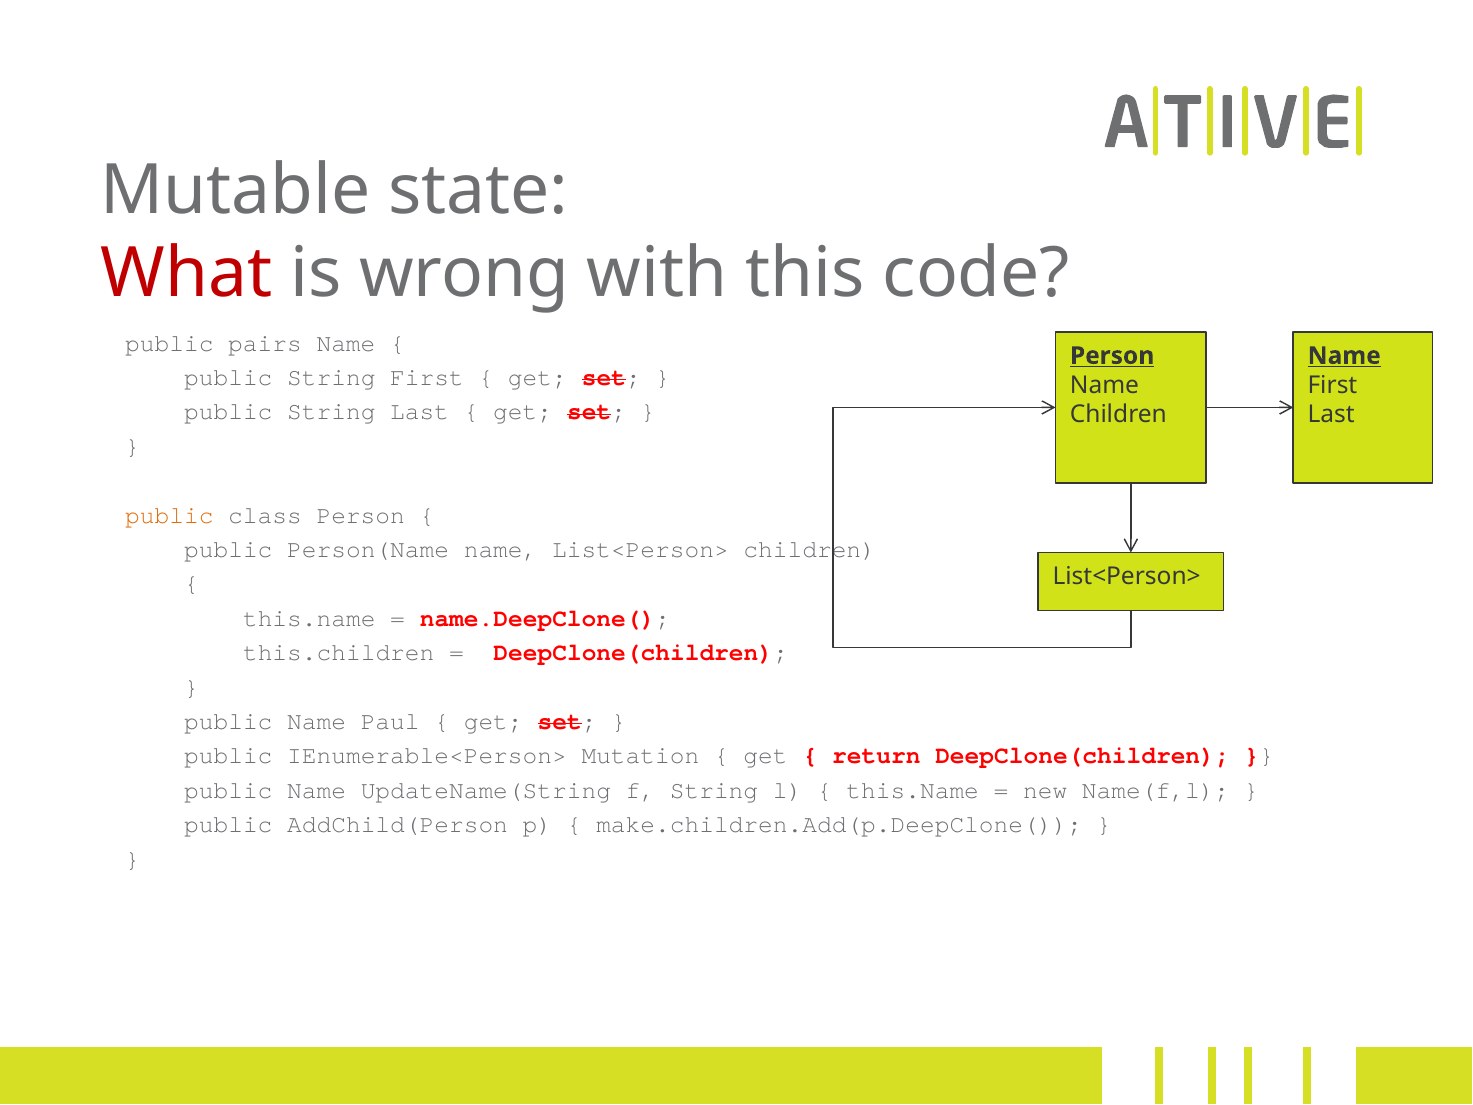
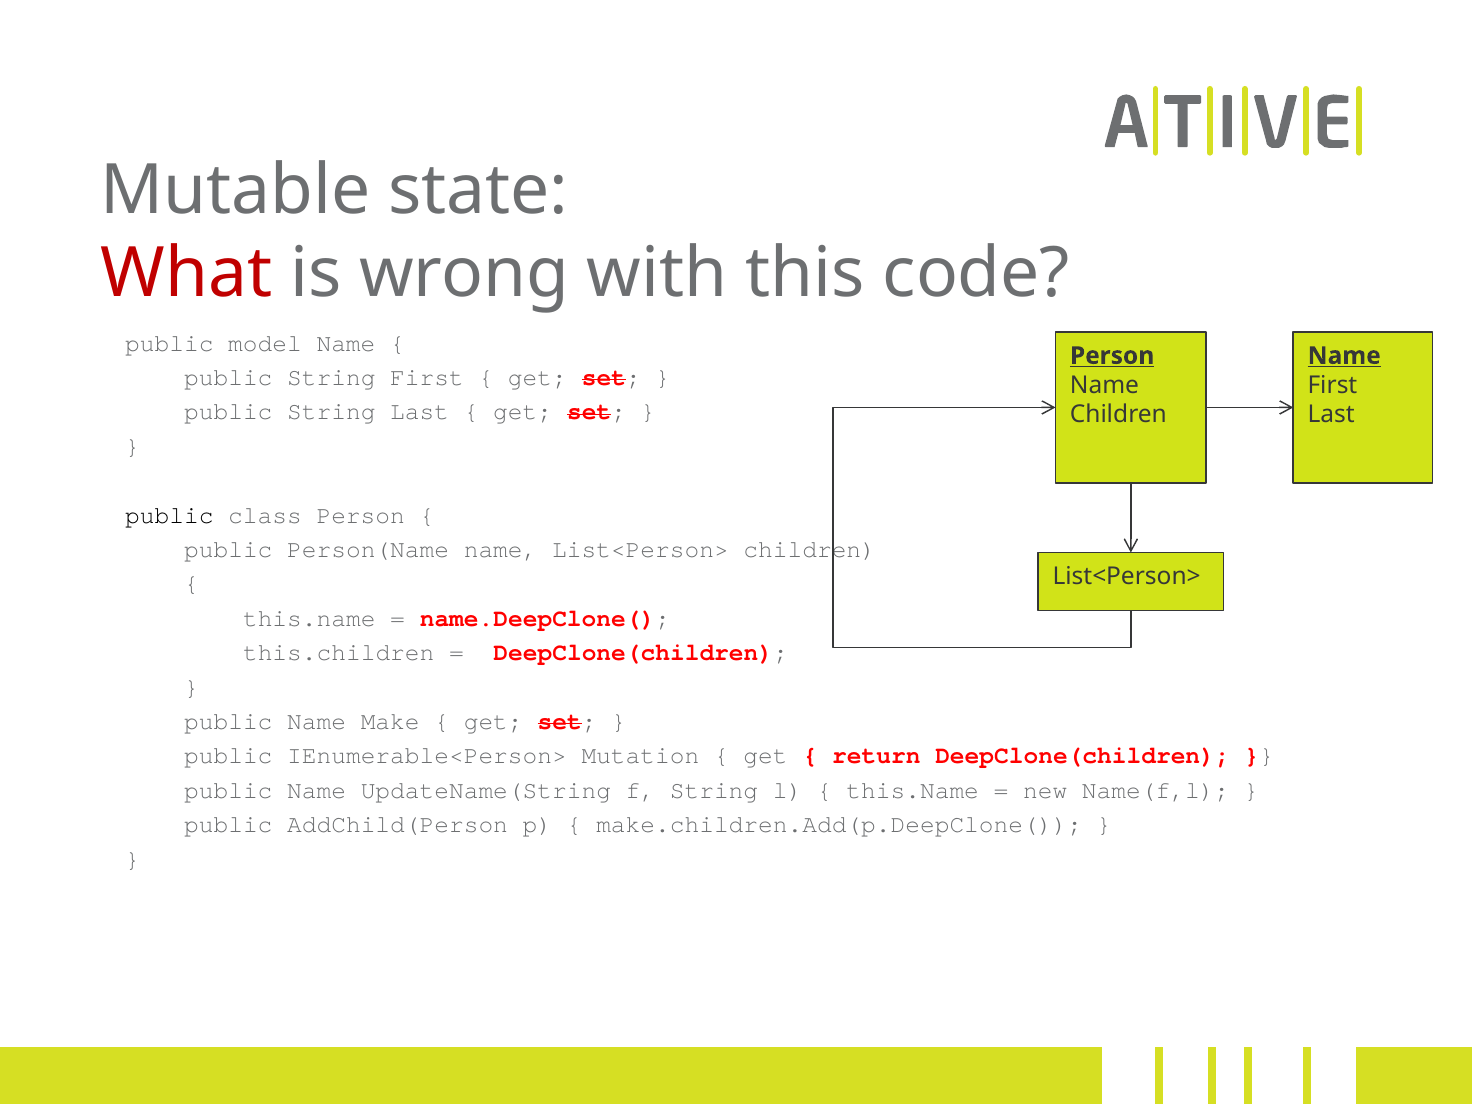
pairs: pairs -> model (265, 343)
public colour: orange -> black (169, 515)
Paul: Paul -> Make (390, 721)
